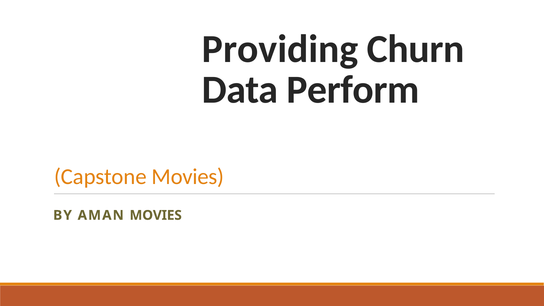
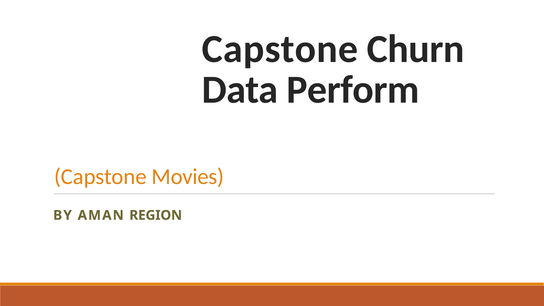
Providing: Providing -> Capstone (280, 49)
AMAN MOVIES: MOVIES -> REGION (156, 215)
